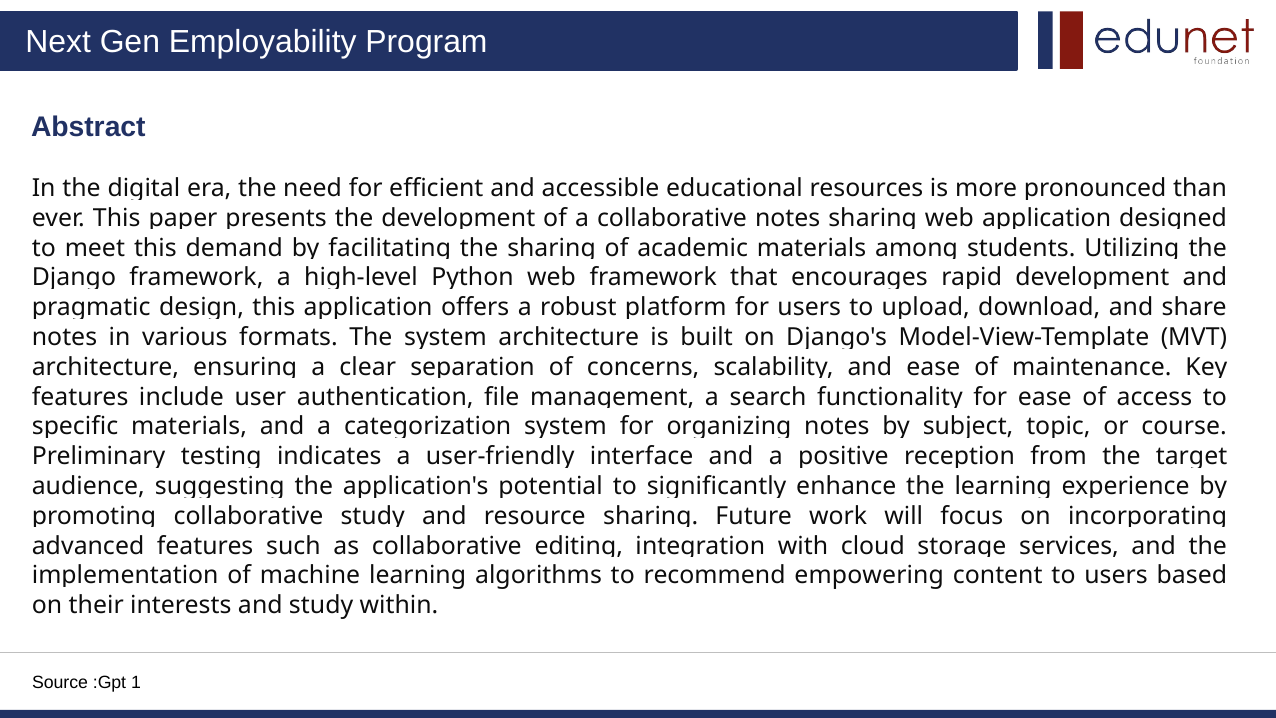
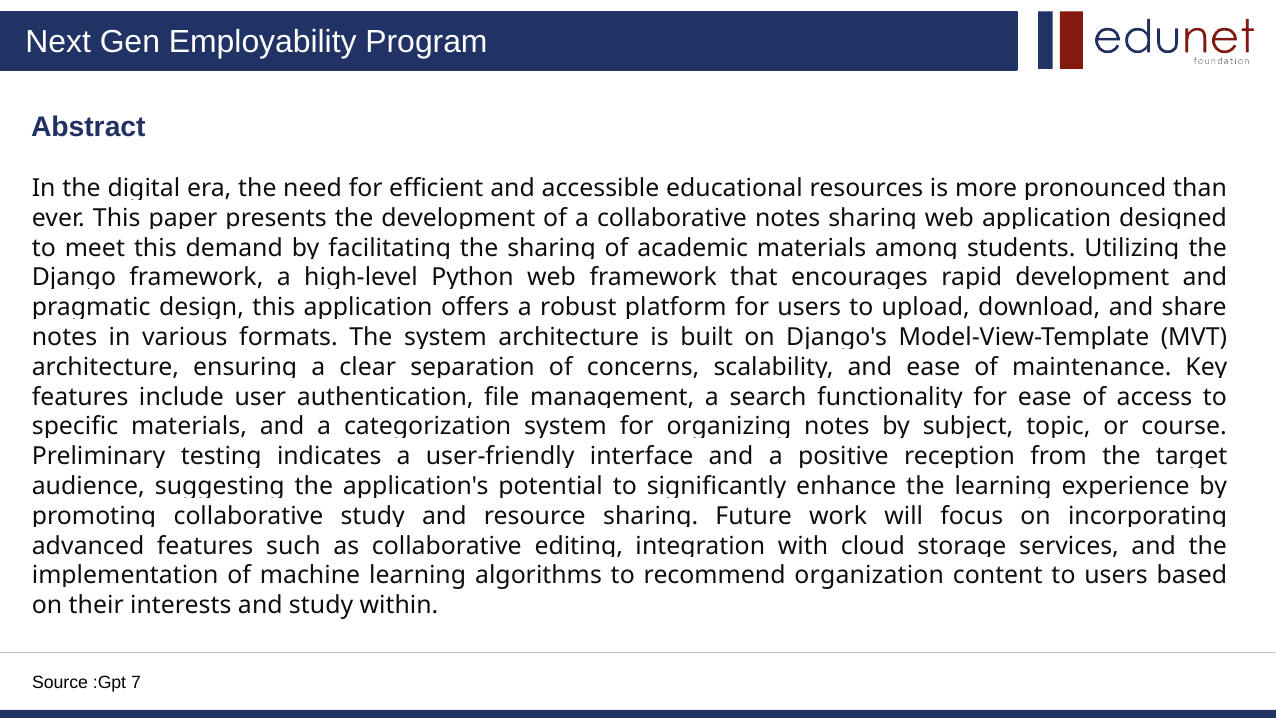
empowering: empowering -> organization (869, 575)
1: 1 -> 7 (136, 682)
